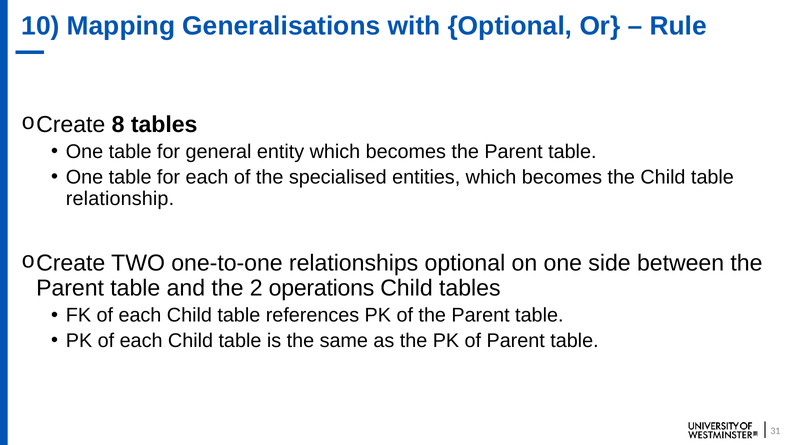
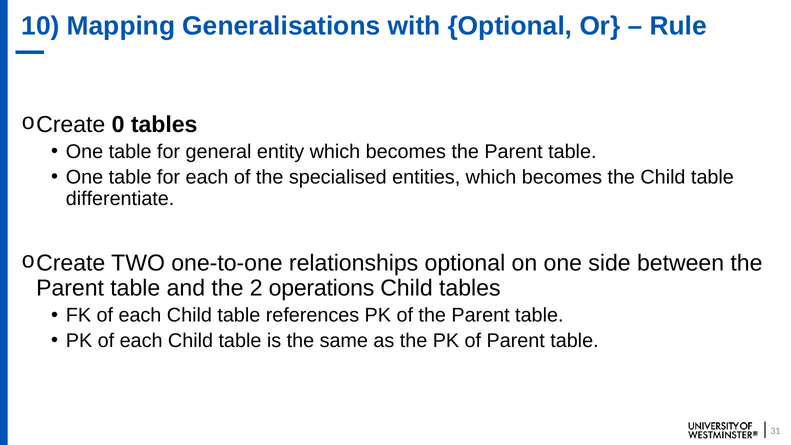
8: 8 -> 0 (118, 124)
relationship: relationship -> differentiate (120, 199)
